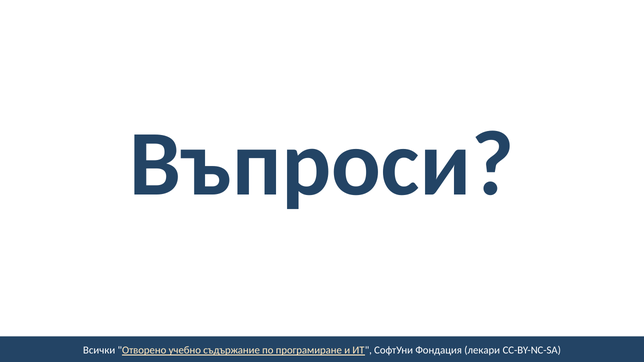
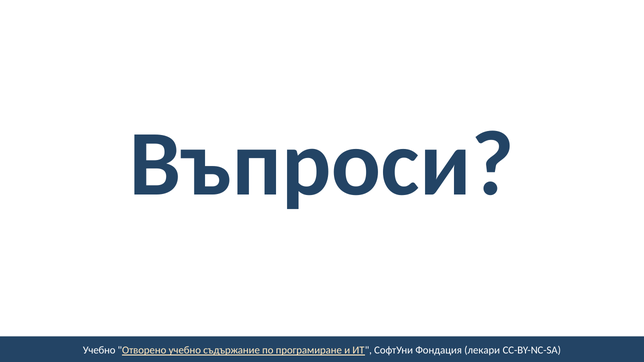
Всички: Всички -> Учебно (99, 351)
